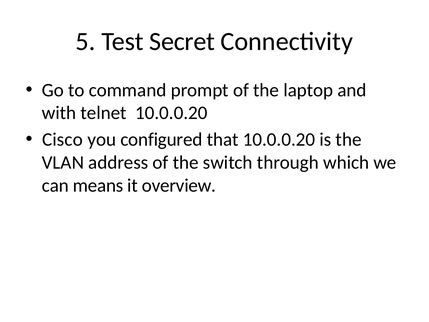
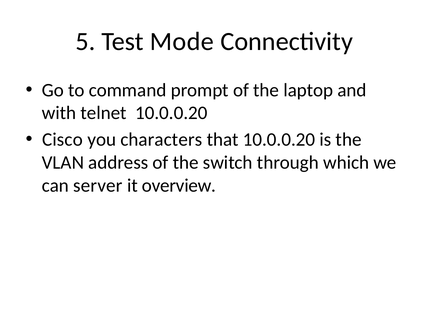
Secret: Secret -> Mode (182, 42)
configured: configured -> characters (161, 140)
means: means -> server (98, 185)
